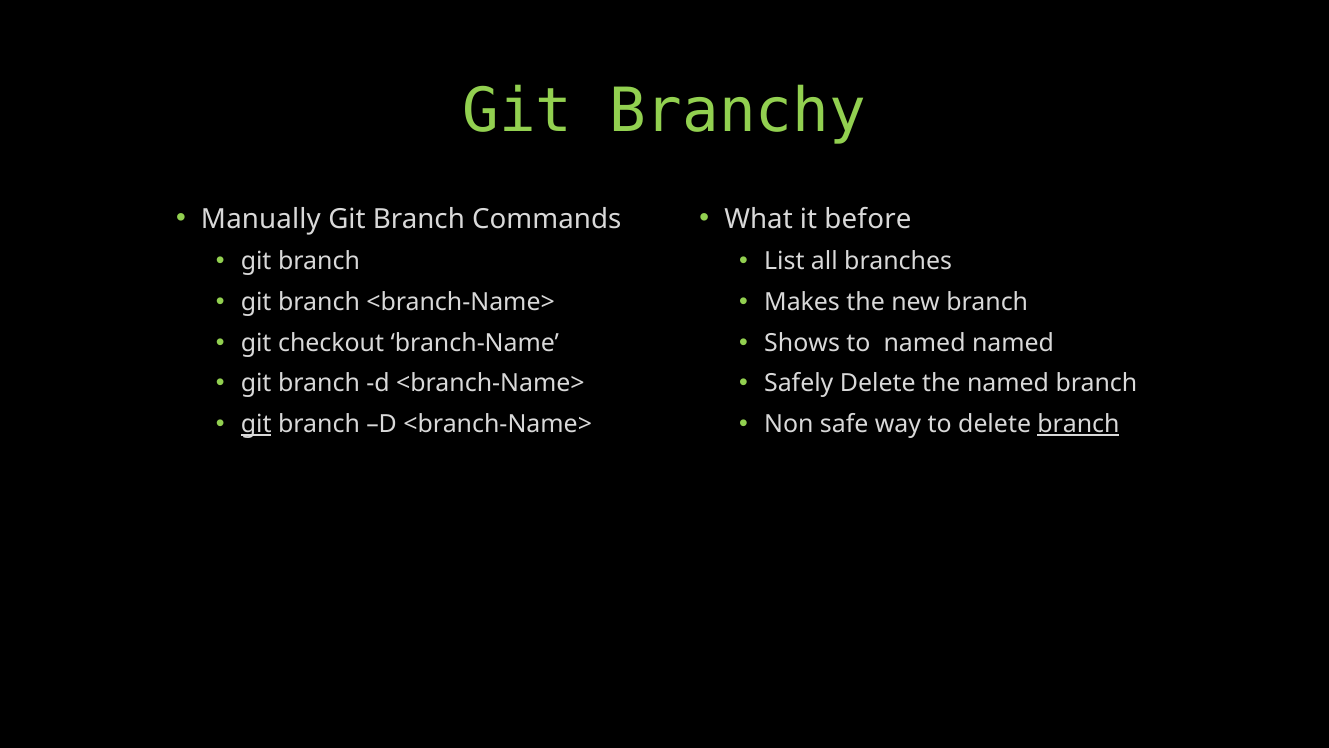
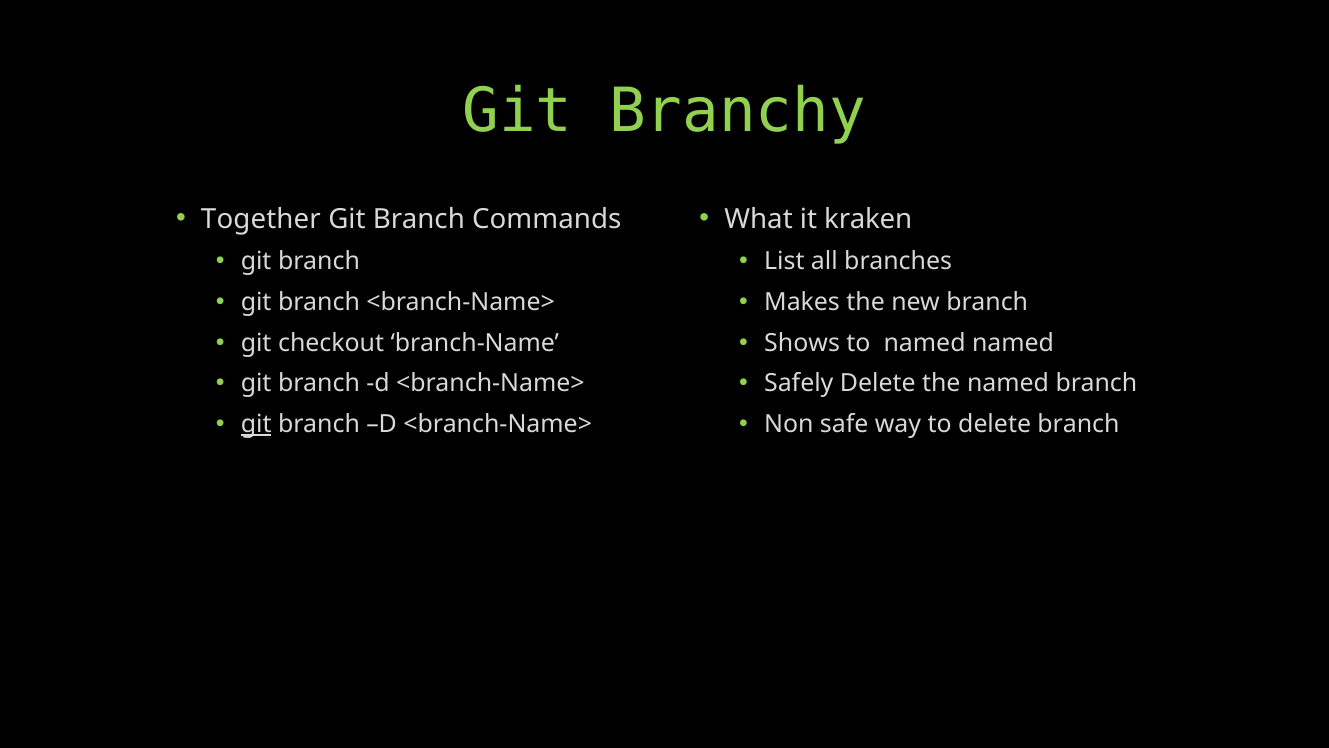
Manually: Manually -> Together (261, 219)
before: before -> kraken (868, 219)
branch underline: present -> none (1078, 424)
